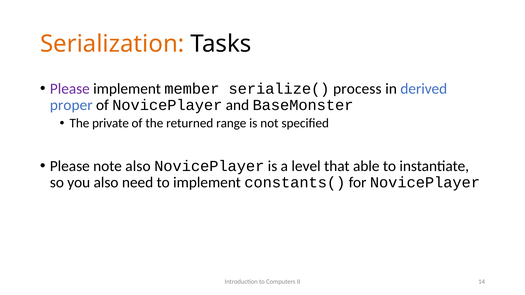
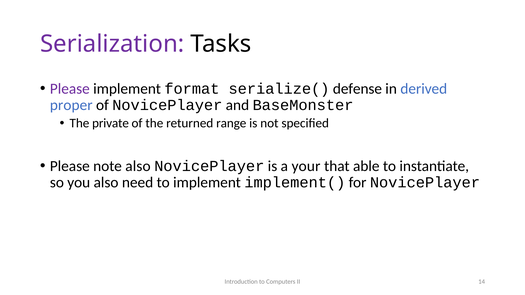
Serialization colour: orange -> purple (112, 44)
member: member -> format (192, 89)
process: process -> defense (357, 89)
level: level -> your (306, 166)
constants(: constants( -> implement( (295, 183)
